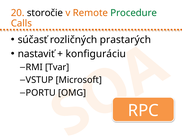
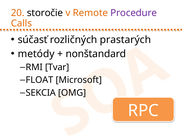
Procedure colour: green -> purple (134, 13)
nastaviť: nastaviť -> metódy (36, 54)
konfiguráciu: konfiguráciu -> nonštandard (96, 54)
VSTUP: VSTUP -> FLOAT (39, 80)
PORTU: PORTU -> SEKCIA (41, 92)
